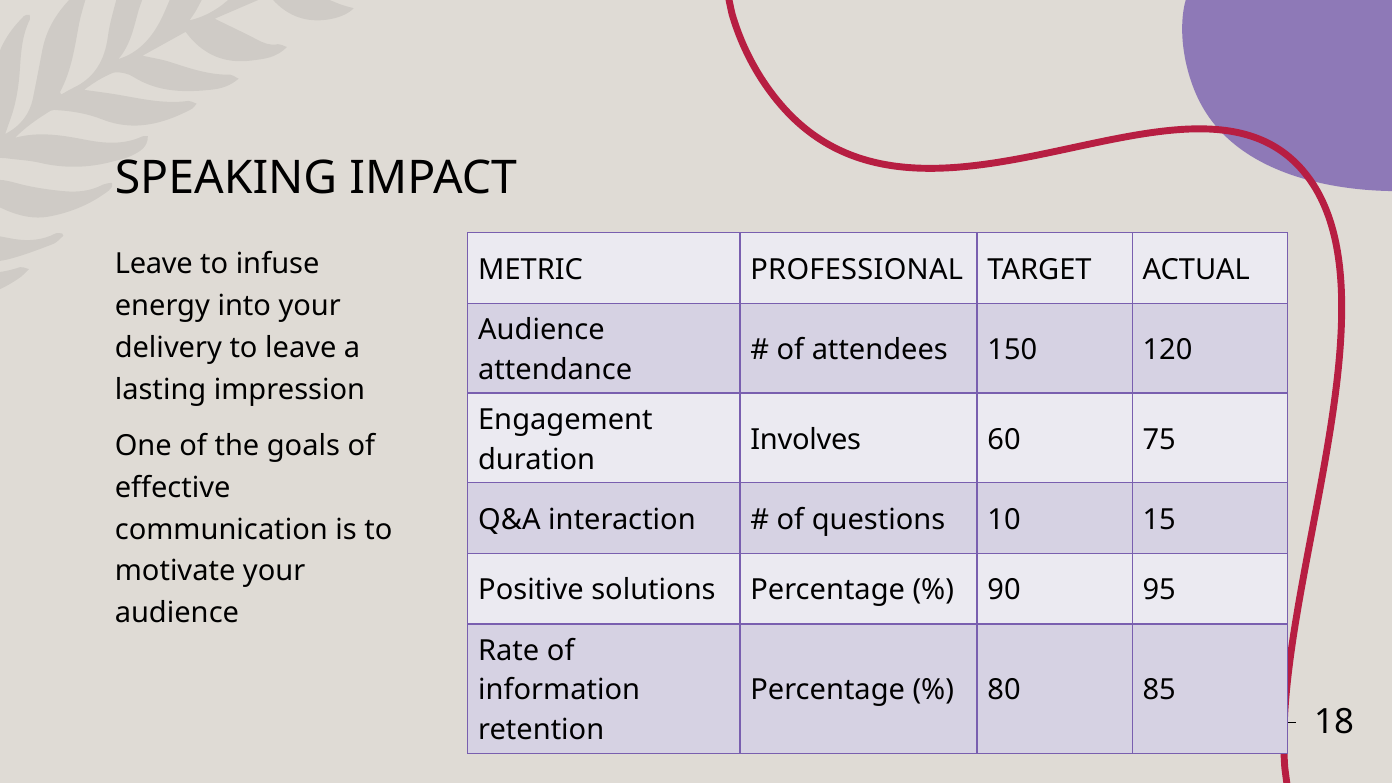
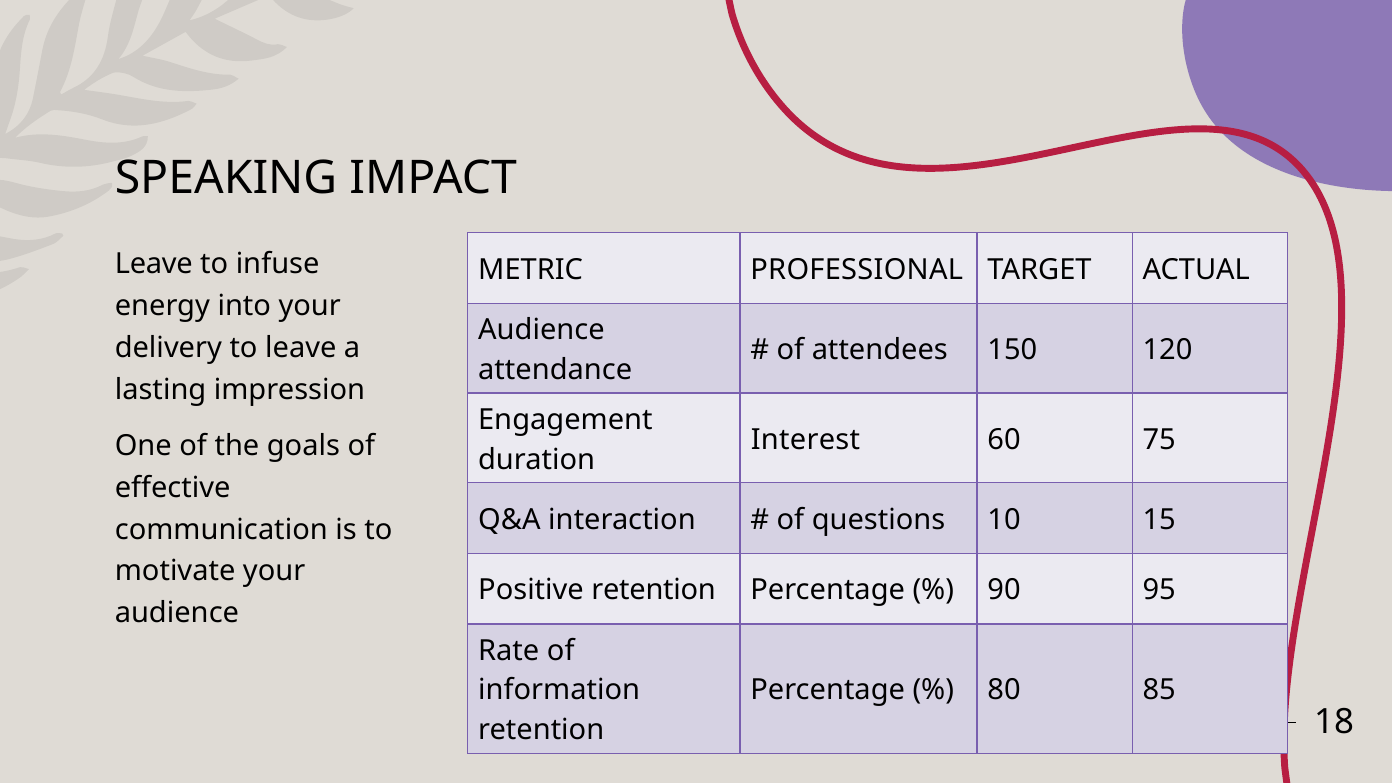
Involves: Involves -> Interest (805, 440)
Positive solutions: solutions -> retention (654, 590)
